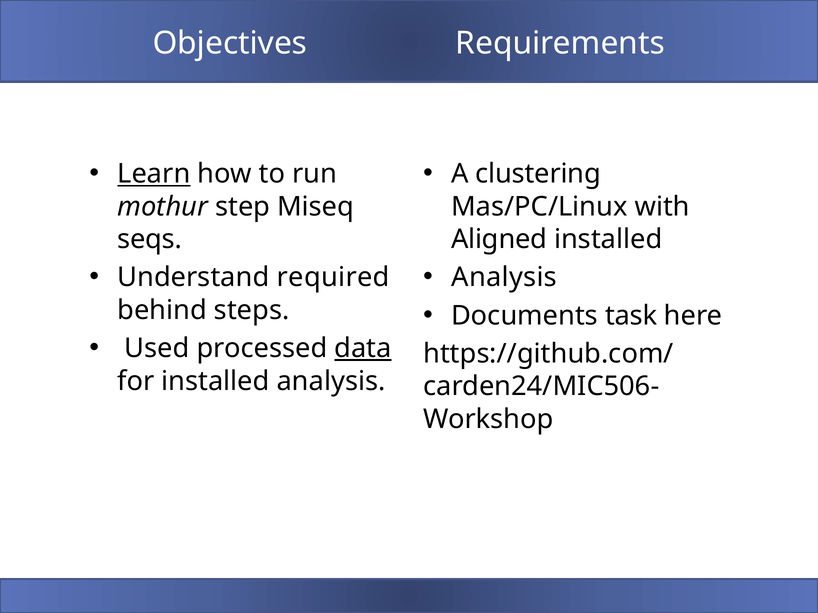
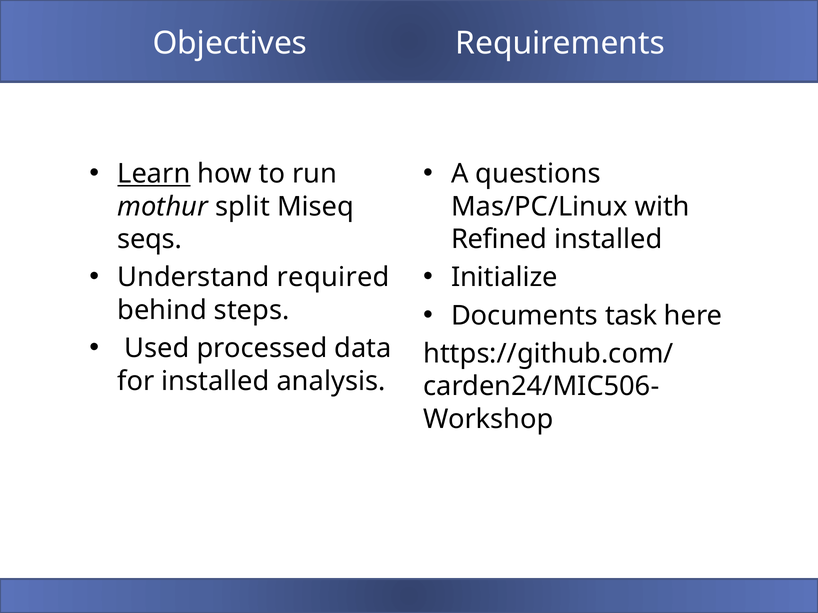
clustering: clustering -> questions (538, 174)
step: step -> split (243, 207)
Aligned: Aligned -> Refined (499, 240)
Analysis: Analysis -> Initialize (504, 278)
data underline: present -> none (363, 349)
